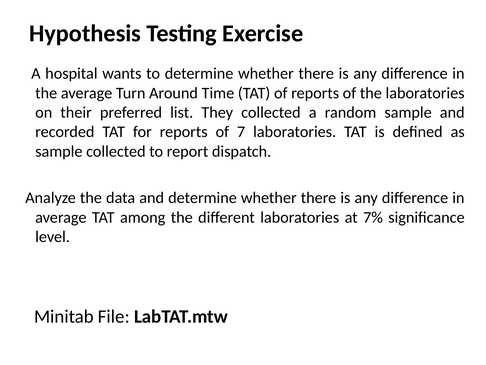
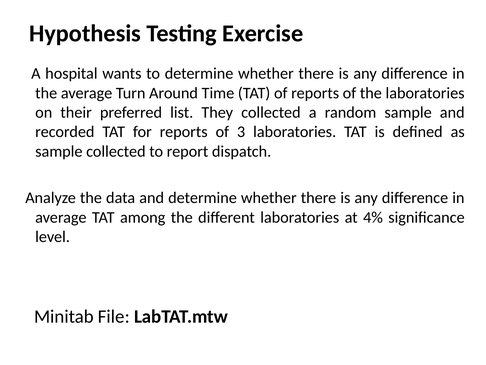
7: 7 -> 3 (241, 132)
7%: 7% -> 4% (373, 217)
